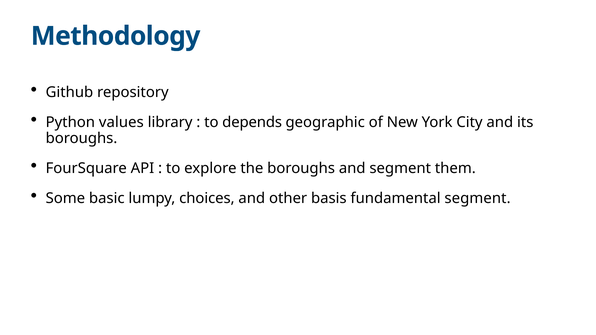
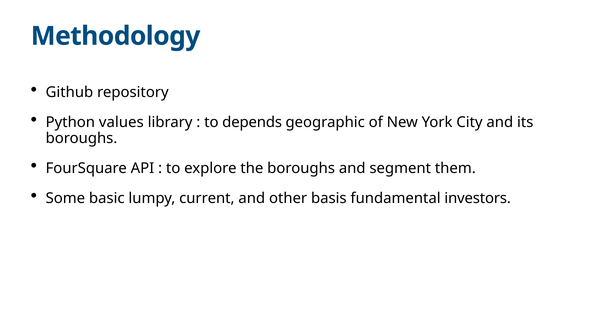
choices: choices -> current (207, 199)
fundamental segment: segment -> investors (478, 199)
